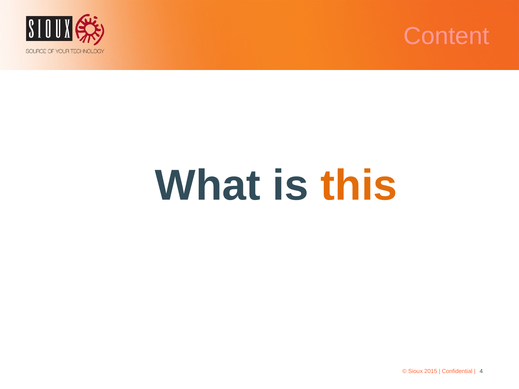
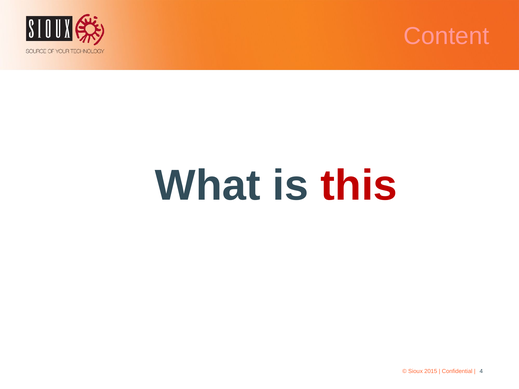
this colour: orange -> red (359, 186)
